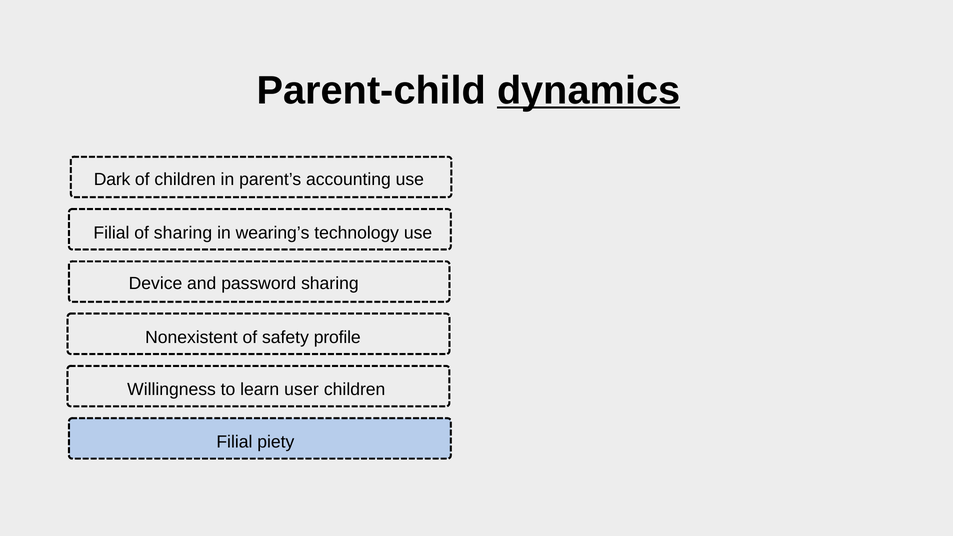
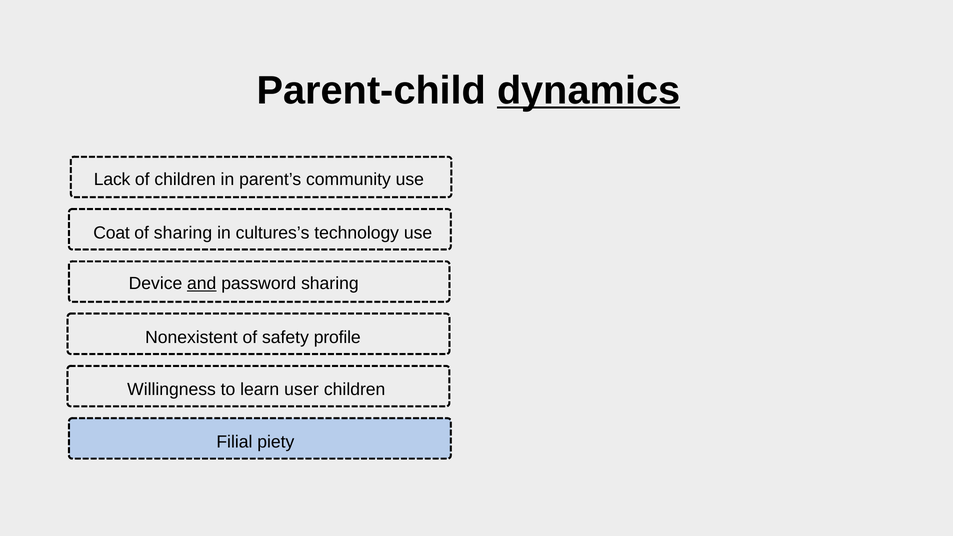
Dark: Dark -> Lack (112, 179)
accounting: accounting -> community (348, 179)
Filial: Filial -> Coat (112, 233)
wearing’s: wearing’s -> cultures’s (273, 233)
and underline: none -> present (202, 283)
